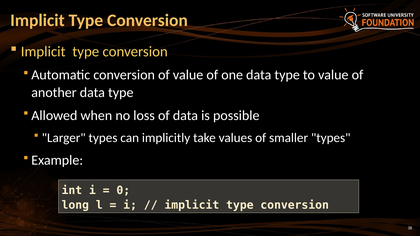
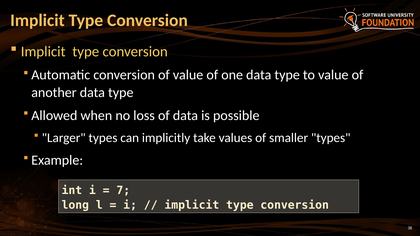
0: 0 -> 7 (123, 191)
